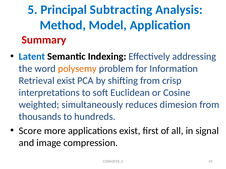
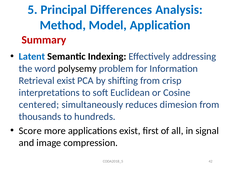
Subtracting: Subtracting -> Differences (121, 10)
polysemy colour: orange -> black (77, 69)
weighted: weighted -> centered (39, 105)
